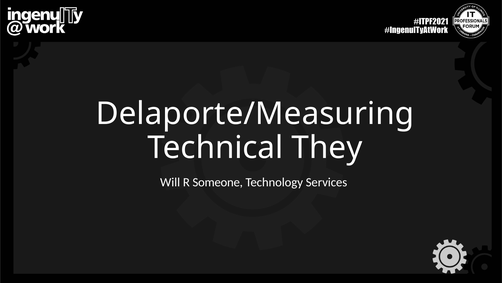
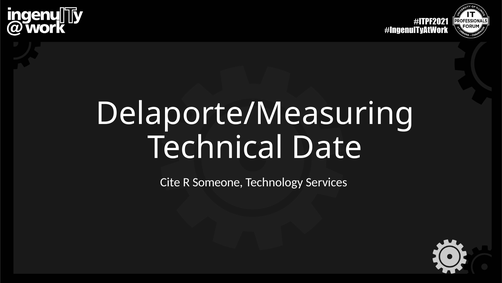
They: They -> Date (327, 147)
Will: Will -> Cite (170, 182)
